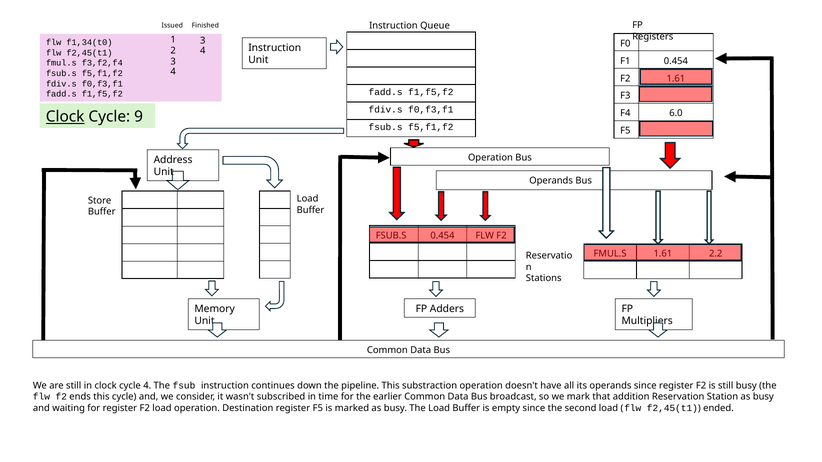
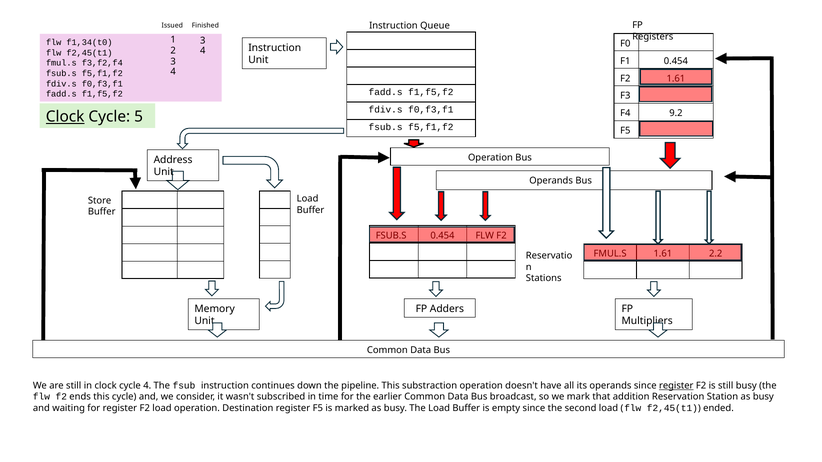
6.0: 6.0 -> 9.2 (676, 113)
9: 9 -> 5 (139, 117)
register underline: none -> present (676, 386)
